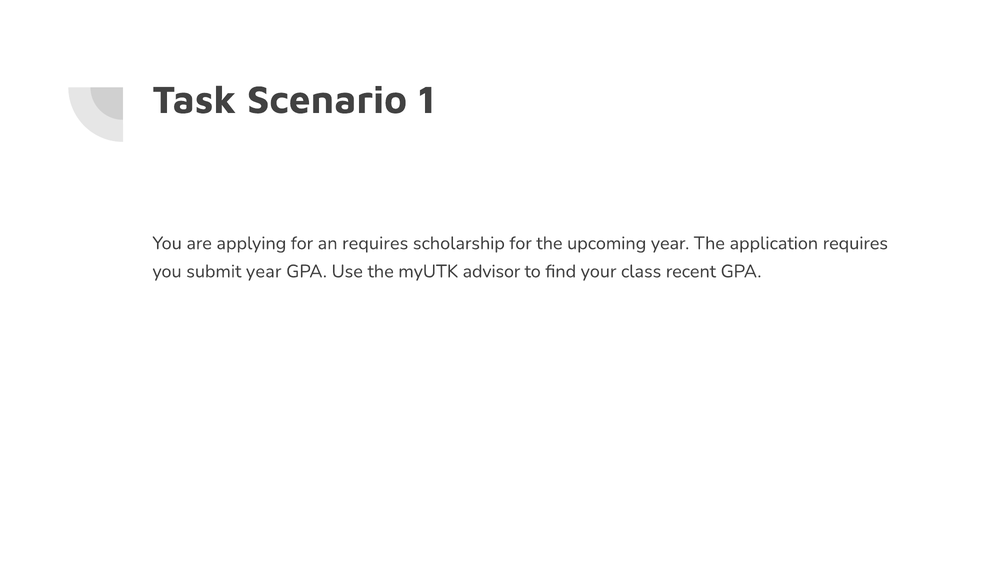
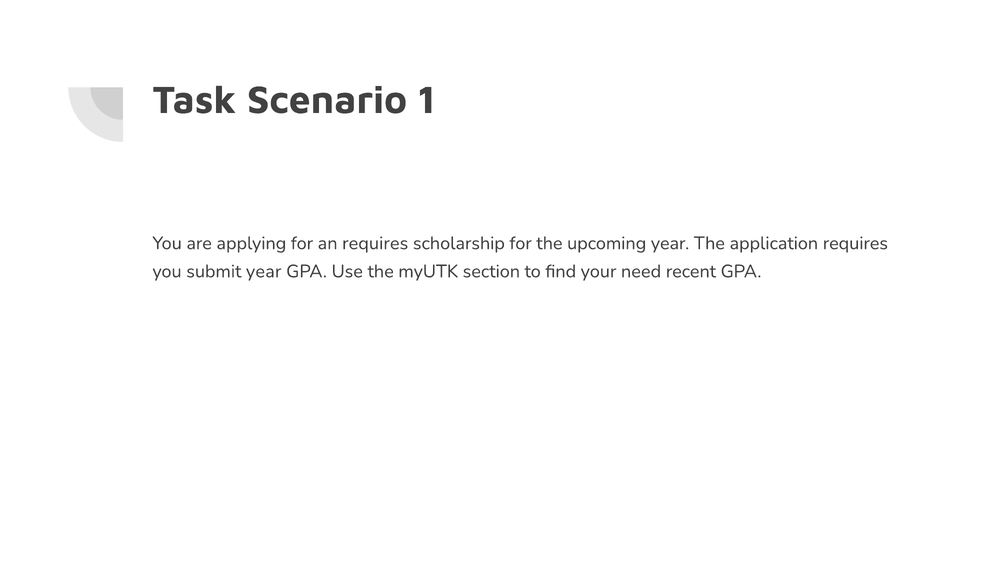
advisor: advisor -> section (491, 271)
class: class -> need (641, 271)
